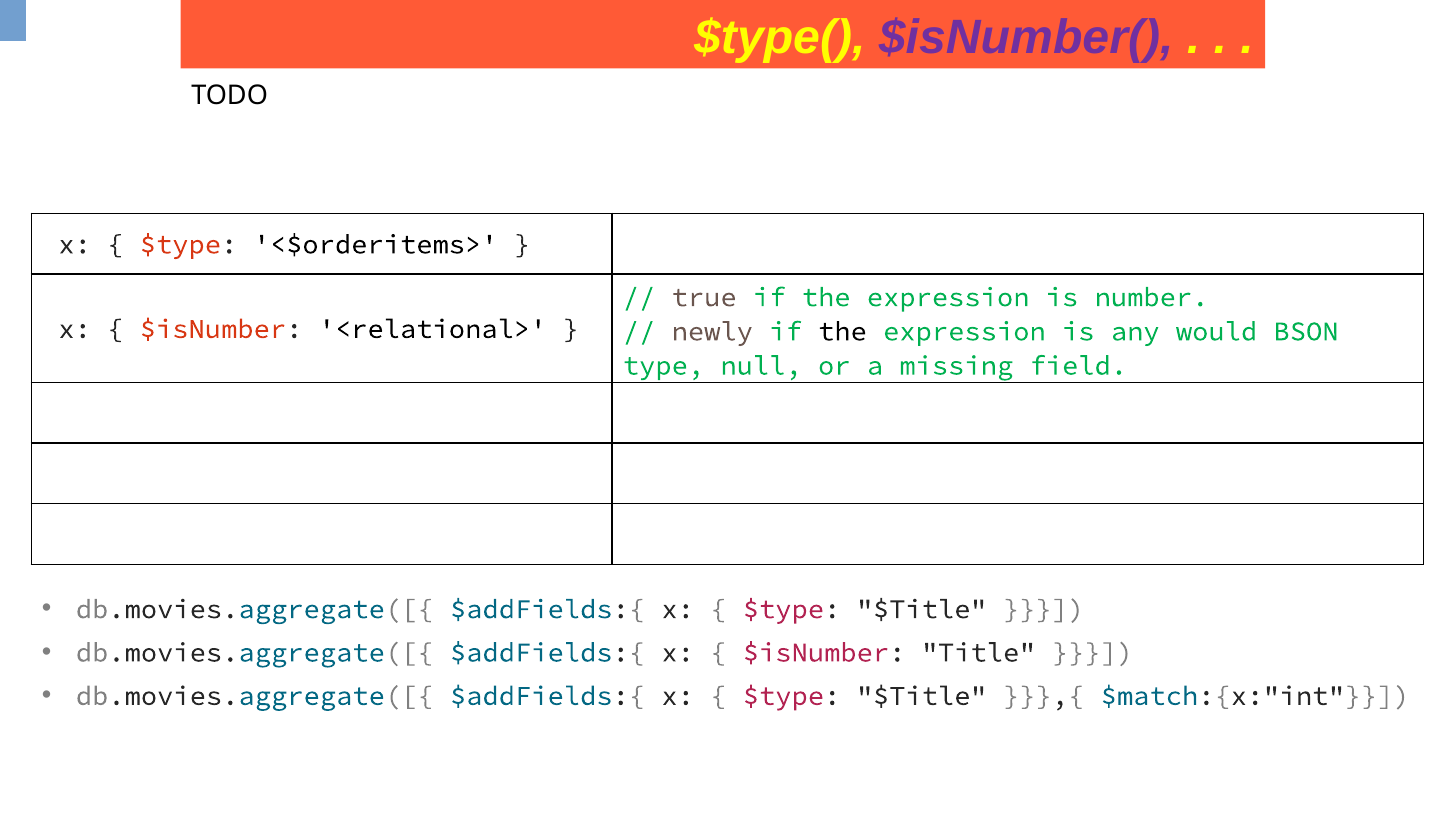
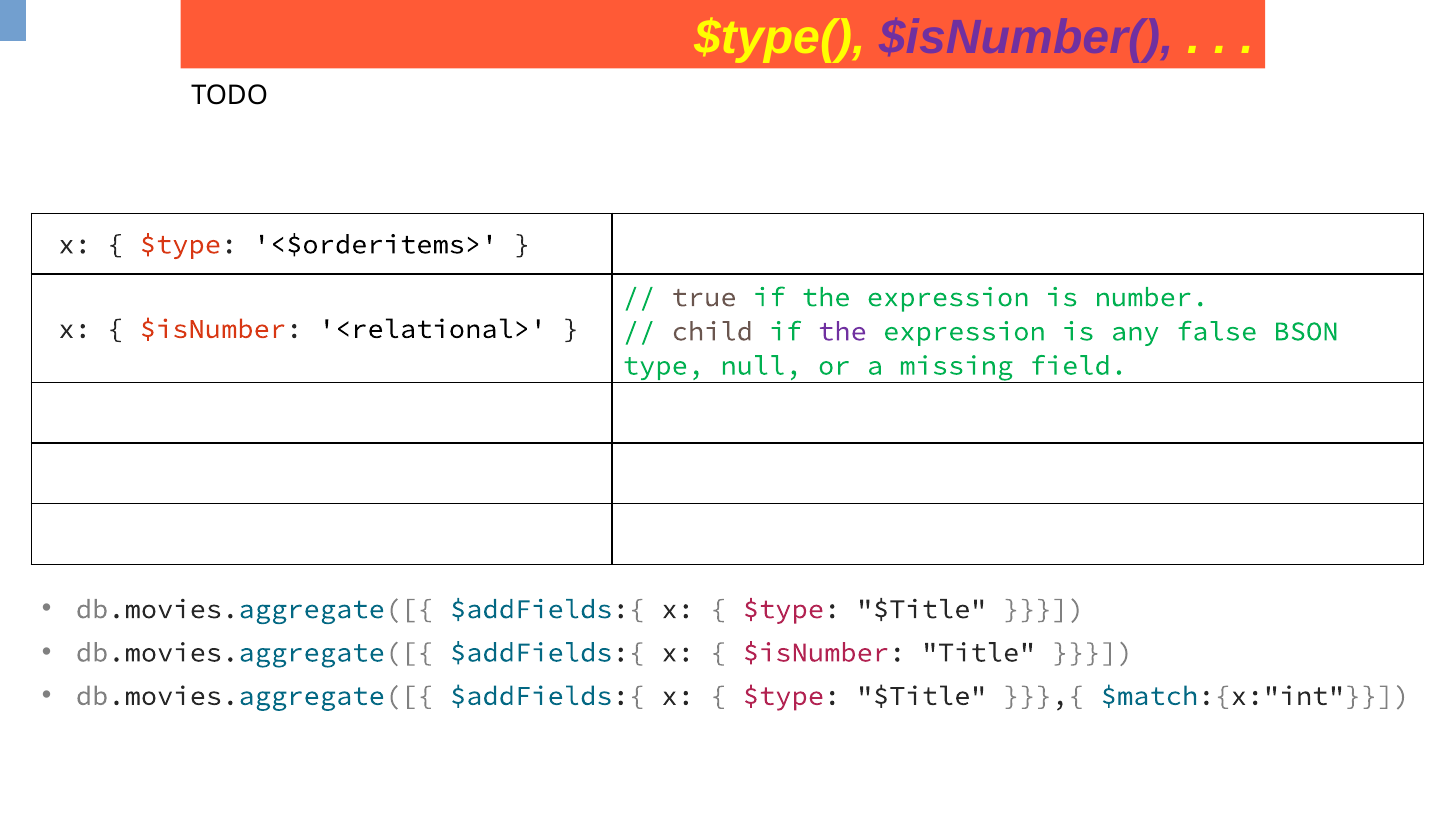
newly: newly -> child (712, 332)
the colour: black -> purple (842, 332)
would: would -> false (1217, 332)
